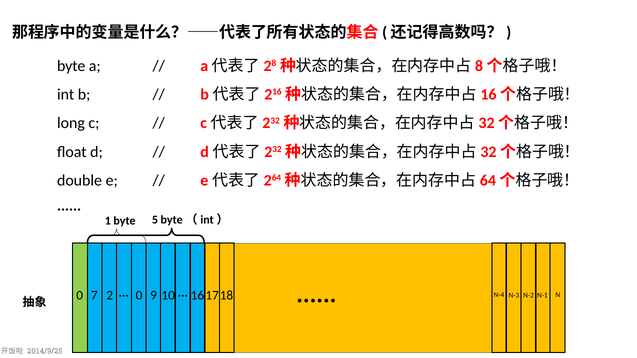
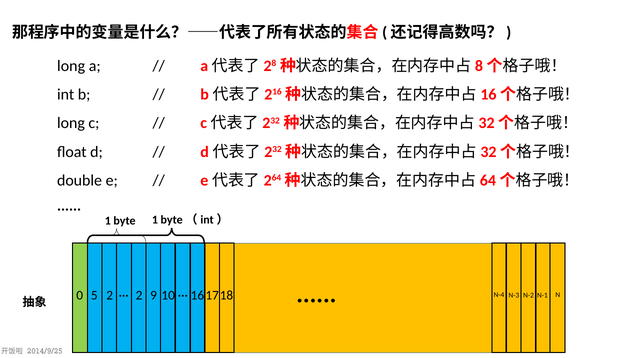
byte: byte -> long (71, 66)
byte 5: 5 -> 1 (155, 220)
7: 7 -> 5 (94, 295)
0: 0 -> 2 (139, 296)
